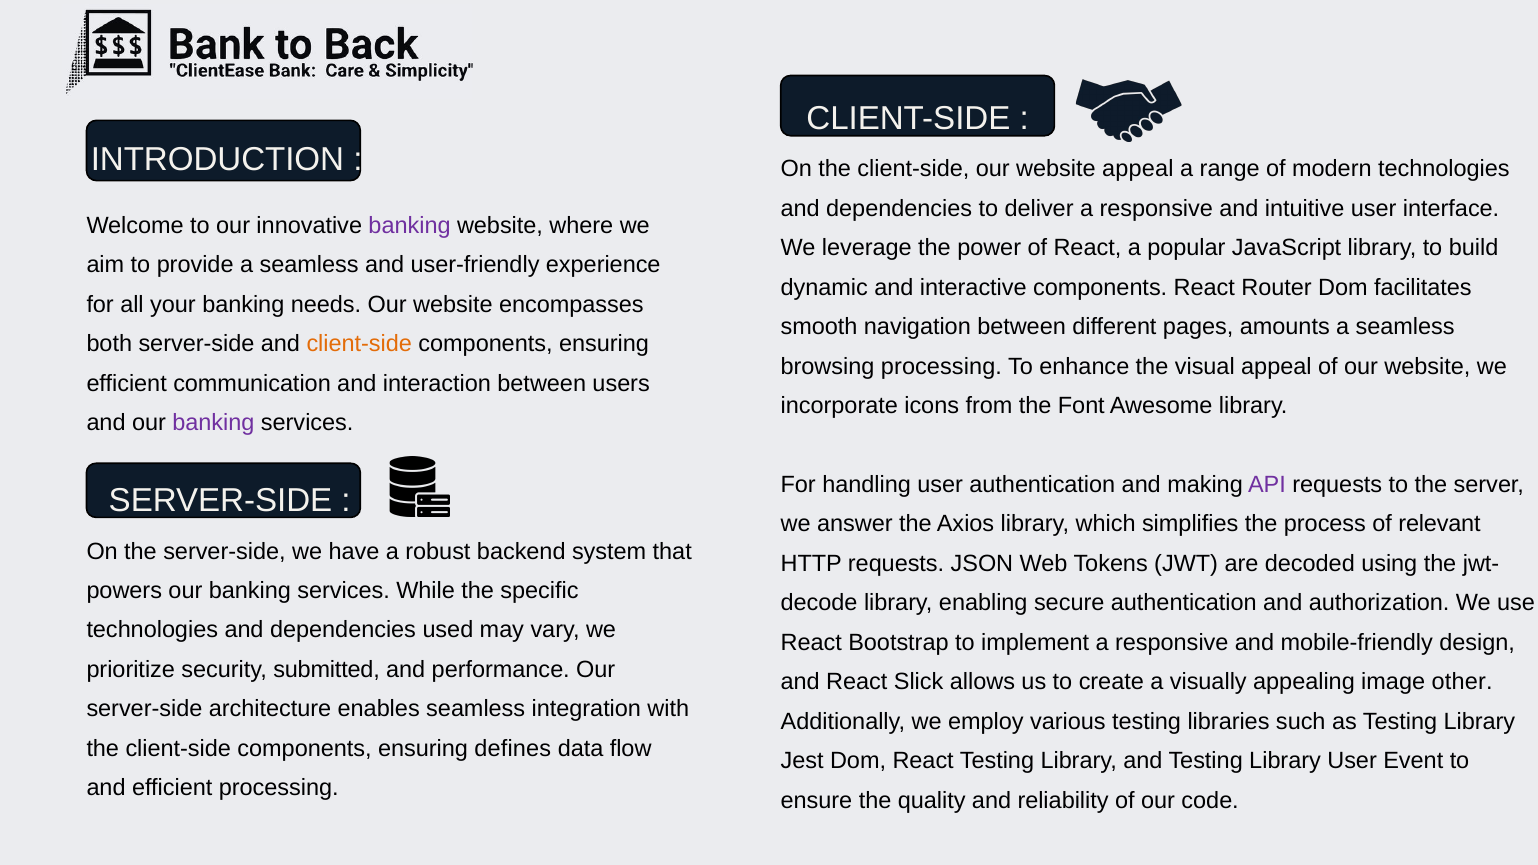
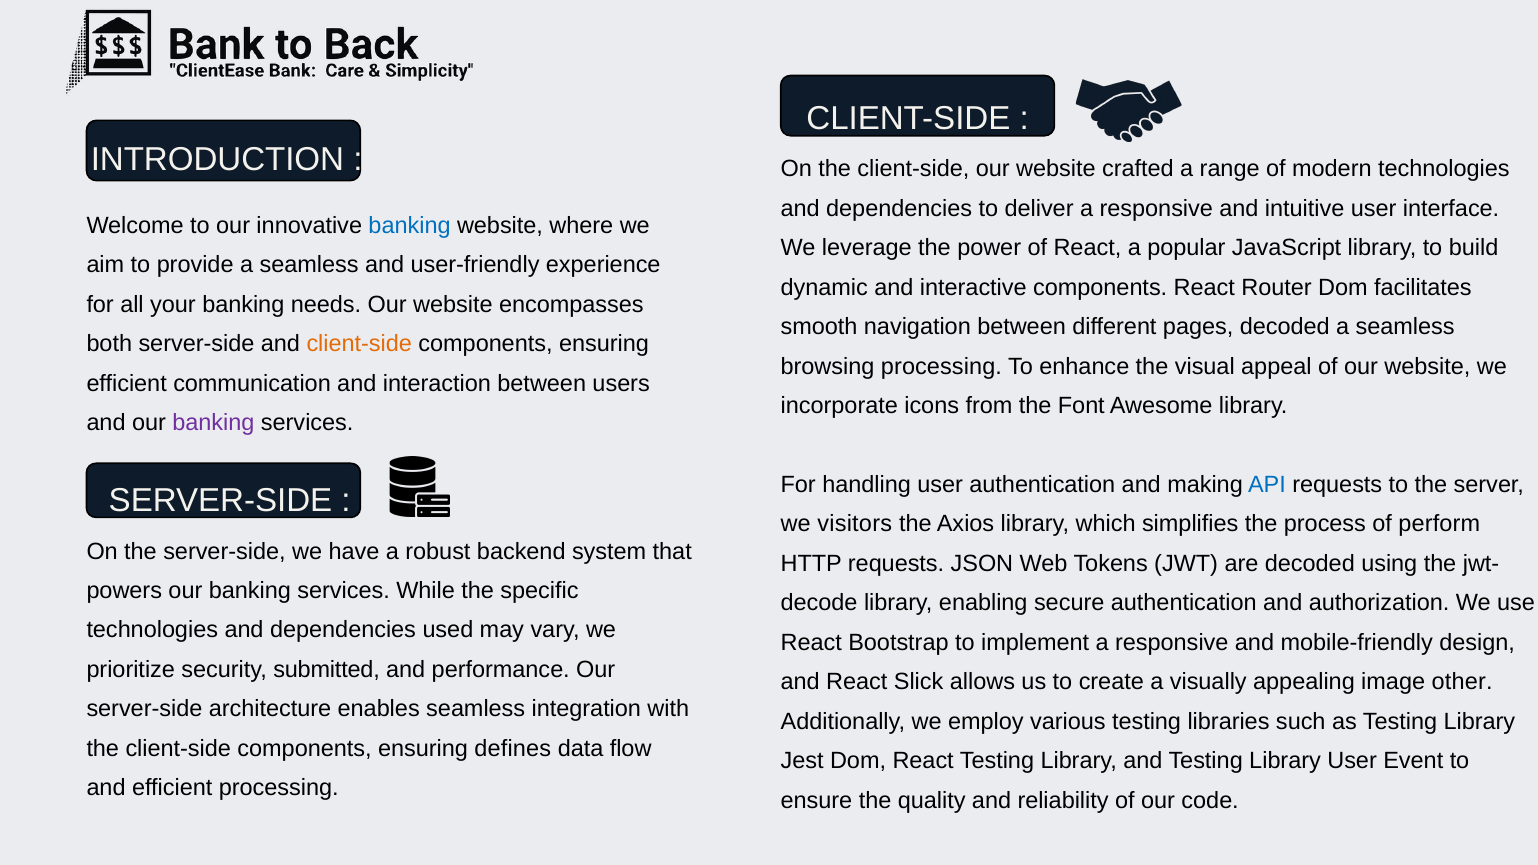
website appeal: appeal -> crafted (1138, 169)
banking colour: purple -> blue (410, 226)
pages amounts: amounts -> decoded (1285, 327)
API colour: purple -> blue (1267, 485)
answer: answer -> visitors (855, 524)
relevant: relevant -> perform (1439, 524)
